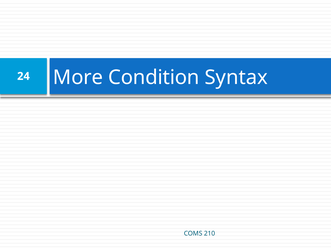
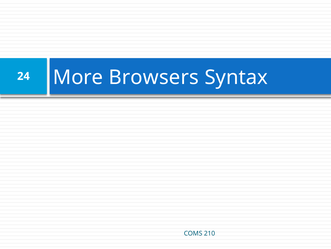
Condition: Condition -> Browsers (154, 77)
